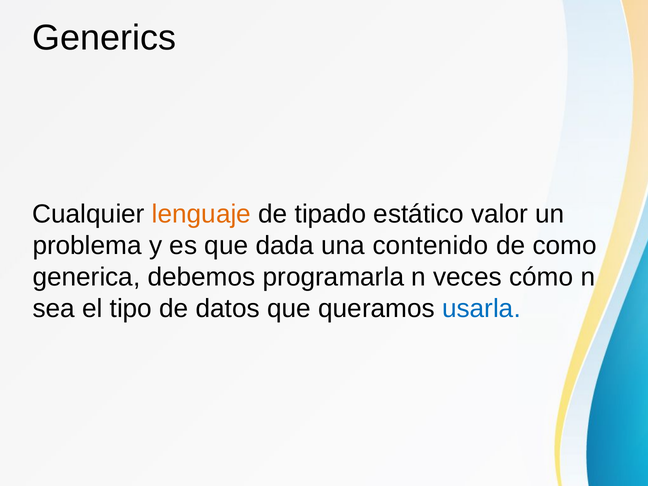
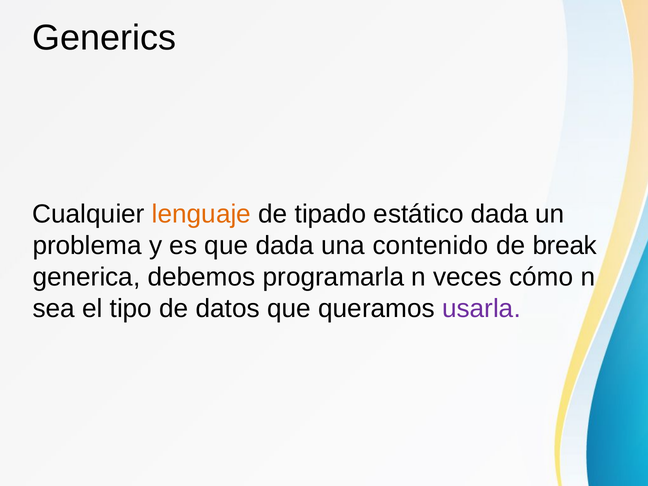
estático valor: valor -> dada (500, 214)
como: como -> break (565, 246)
usarla colour: blue -> purple (482, 309)
